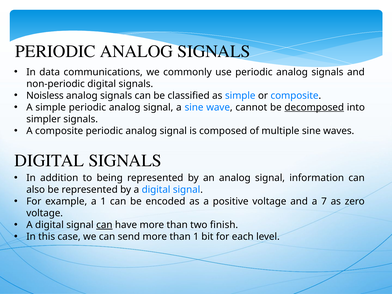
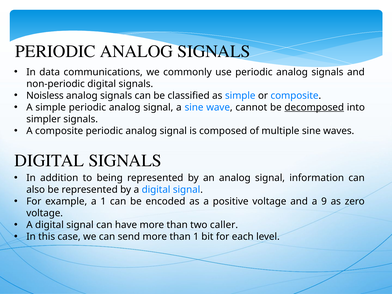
7: 7 -> 9 (324, 201)
can underline: present -> none (104, 225)
finish: finish -> caller (224, 225)
